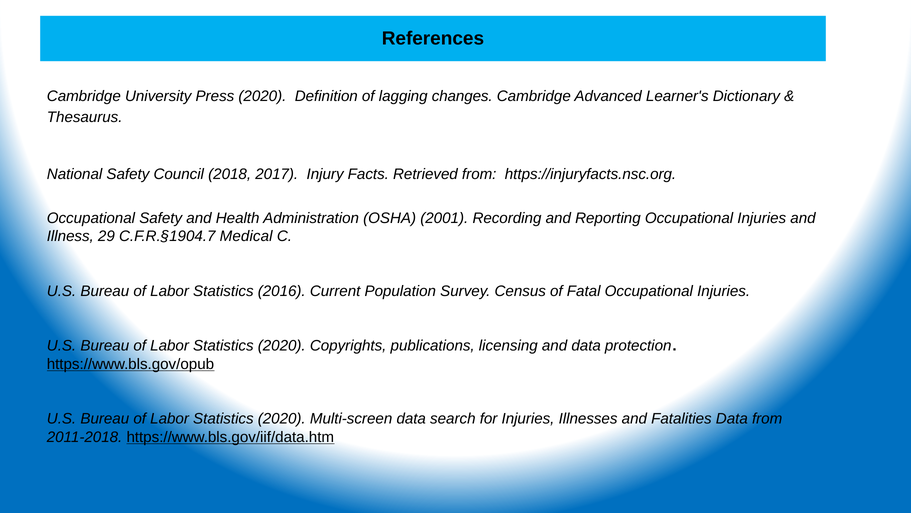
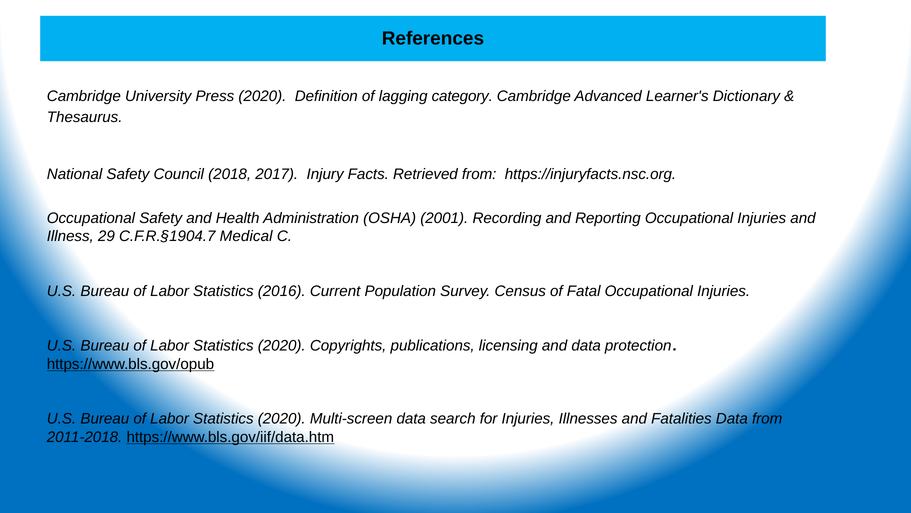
changes: changes -> category (462, 96)
